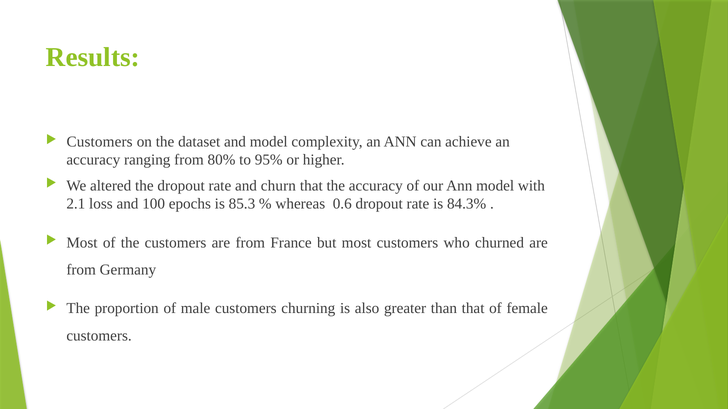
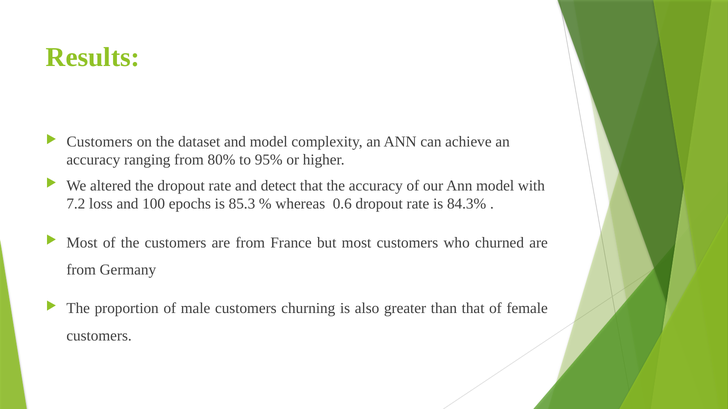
churn: churn -> detect (279, 186)
2.1: 2.1 -> 7.2 (76, 204)
